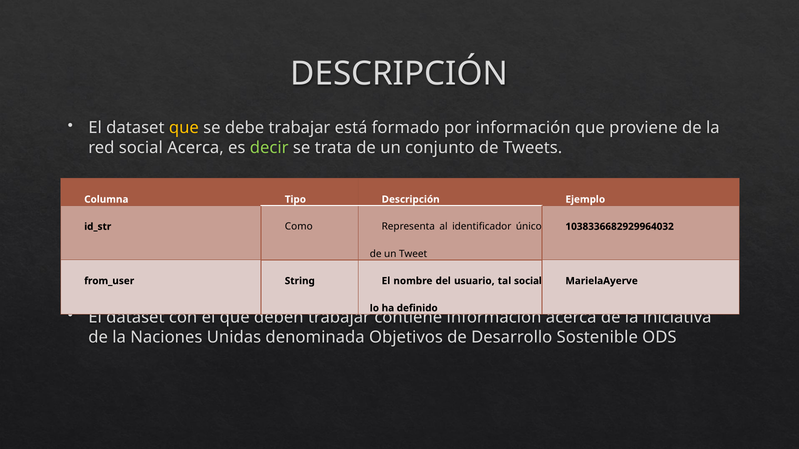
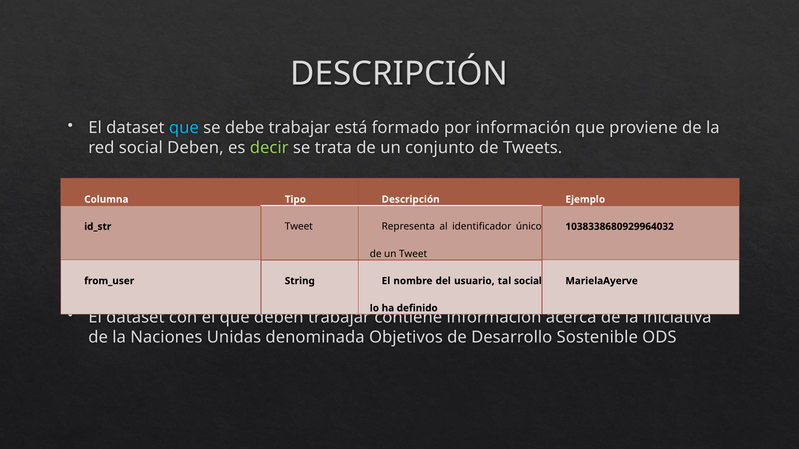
que colour: yellow -> light blue (184, 128)
social Acerca: Acerca -> Deben (195, 148)
Como: Como -> Tweet (299, 227)
1038336682929964032: 1038336682929964032 -> 1038338680929964032 (620, 227)
